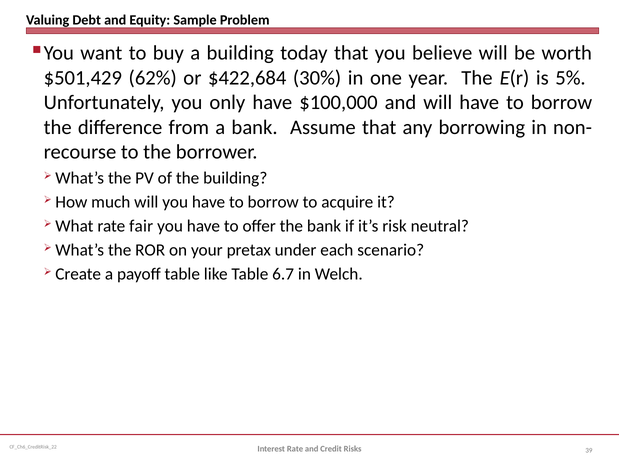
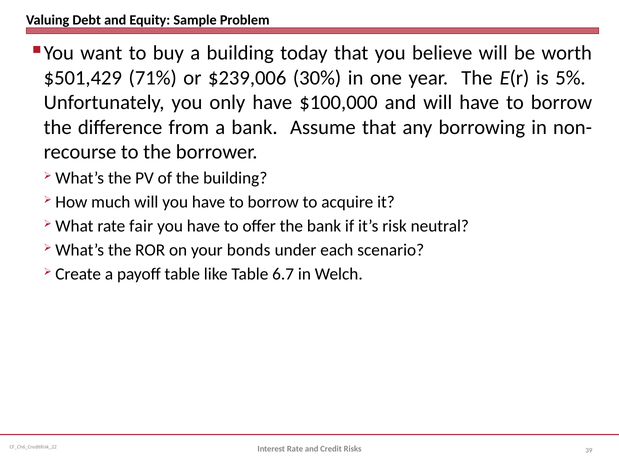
62%: 62% -> 71% (153, 78)
$422,684: $422,684 -> $239,006 (247, 78)
pretax: pretax -> bonds (249, 250)
